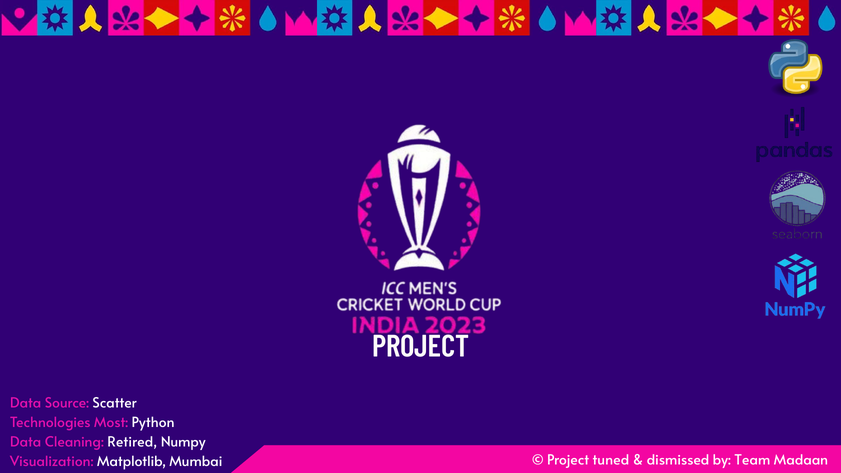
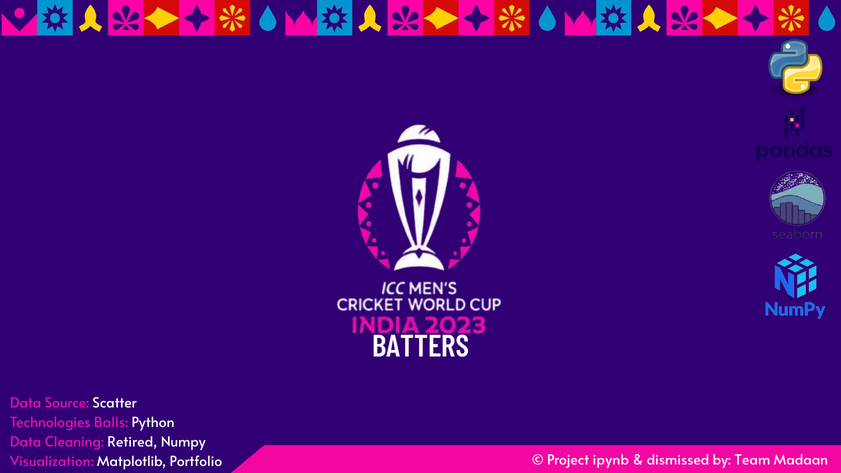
PROJECT: PROJECT -> BATTERS (421, 346)
Most: Most -> Balls (111, 423)
Mumbai: Mumbai -> Portfolio (196, 462)
tuned: tuned -> ipynb (611, 460)
